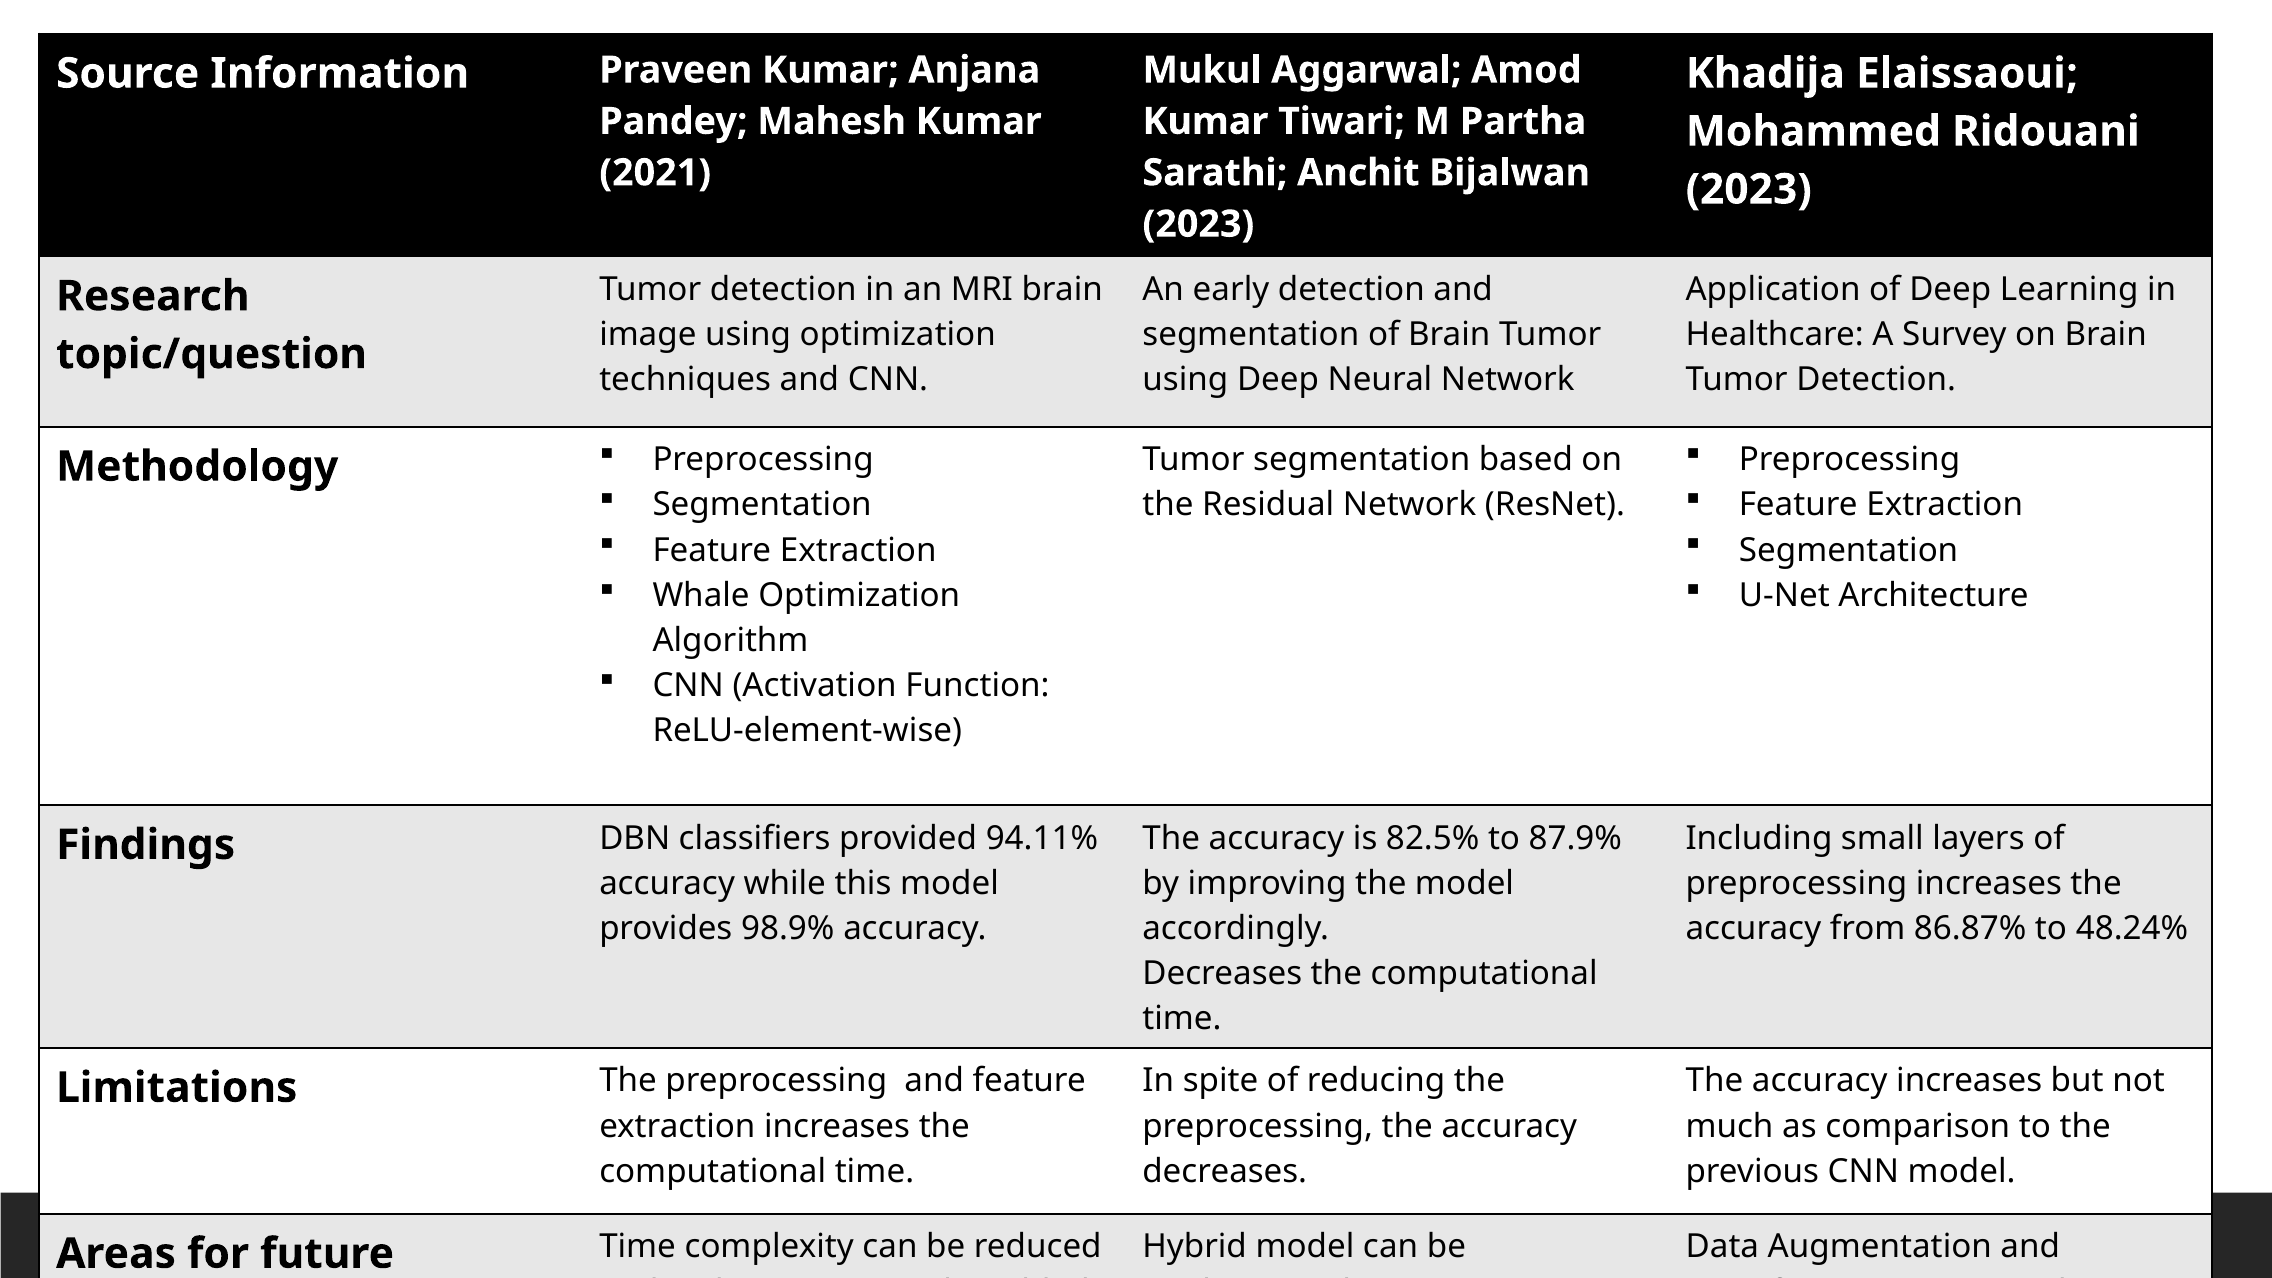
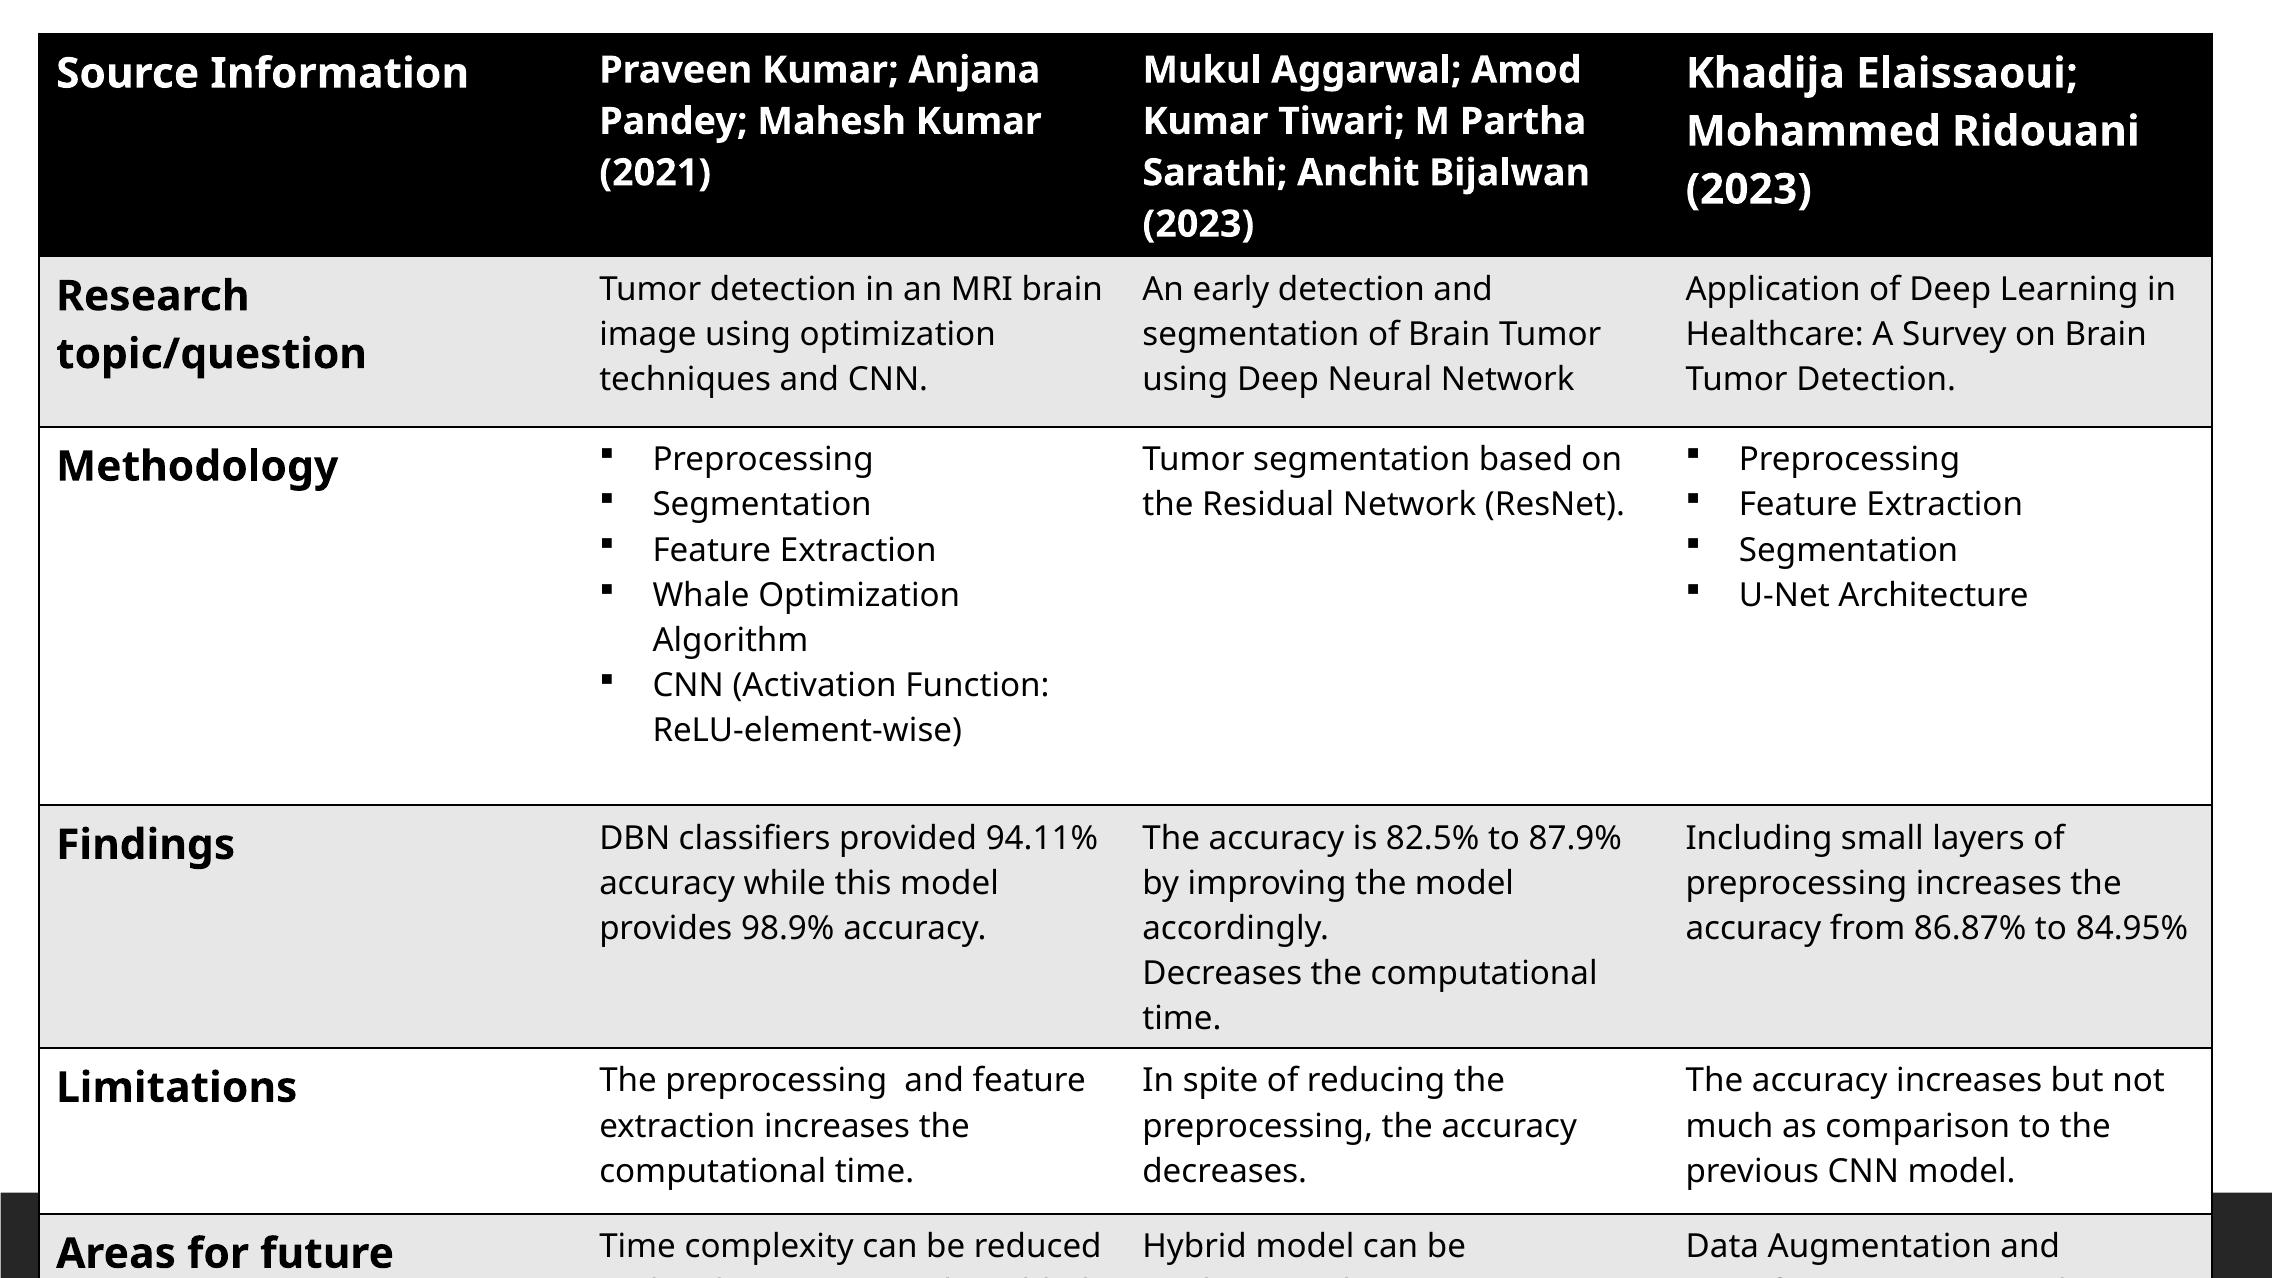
48.24%: 48.24% -> 84.95% (2132, 928)
